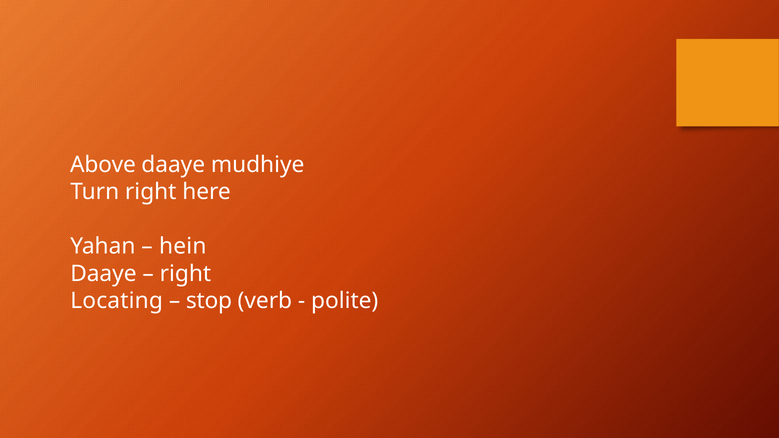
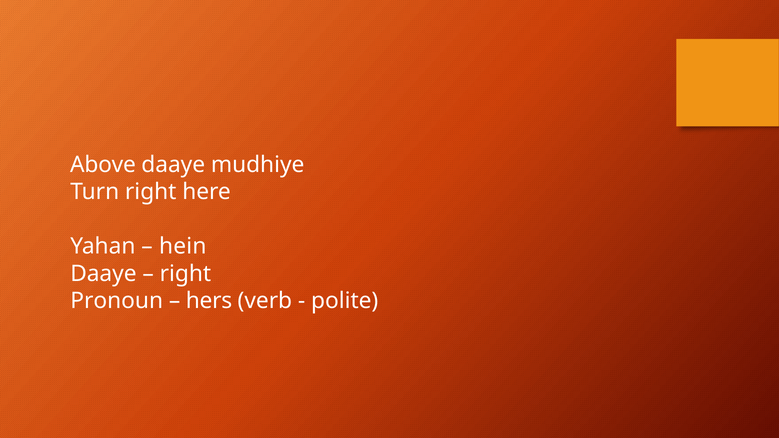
Locating: Locating -> Pronoun (117, 301)
stop: stop -> hers (209, 301)
